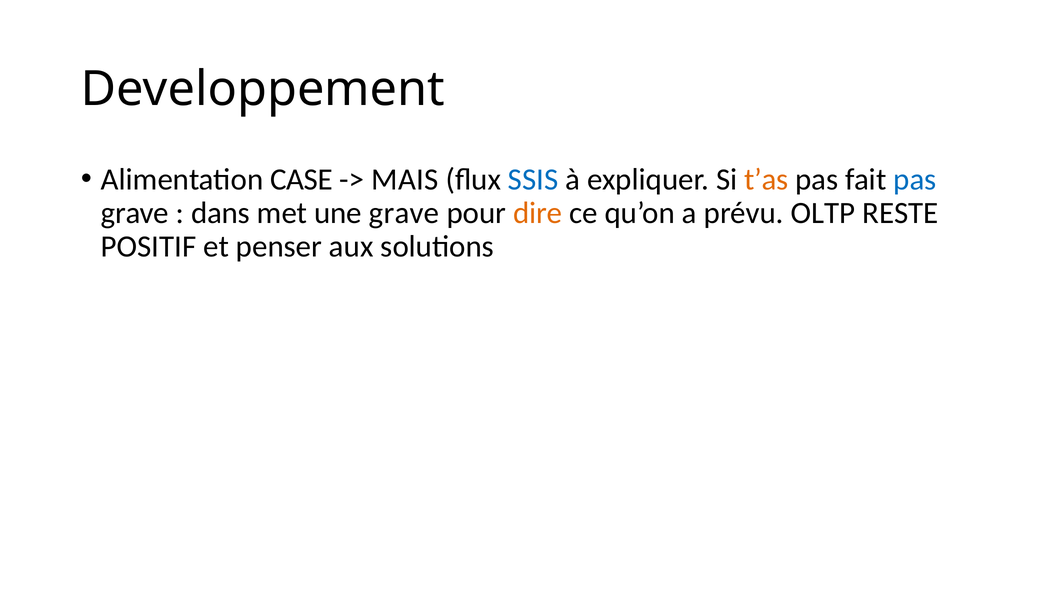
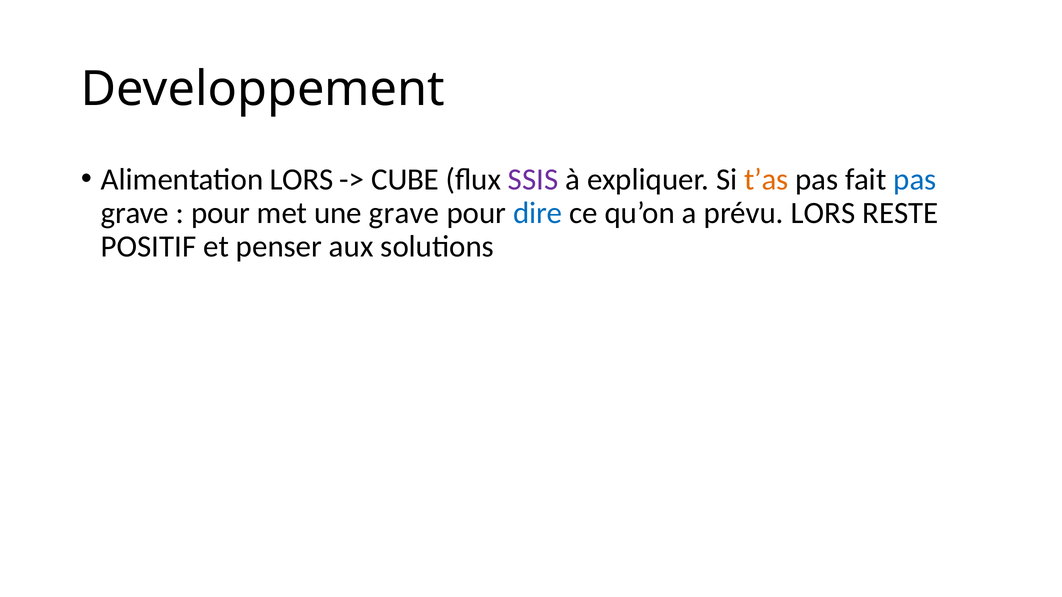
Alimentation CASE: CASE -> LORS (302, 180)
MAIS: MAIS -> CUBE (405, 180)
SSIS colour: blue -> purple (533, 180)
dans: dans -> pour (221, 213)
dire colour: orange -> blue (538, 213)
prévu OLTP: OLTP -> LORS (823, 213)
